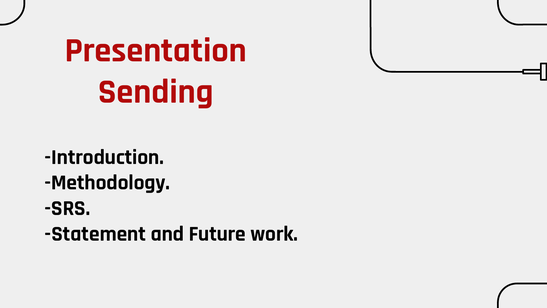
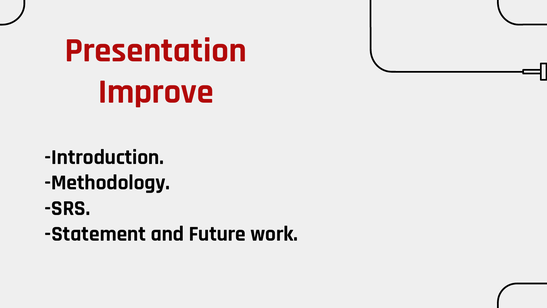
Sending: Sending -> Improve (156, 91)
